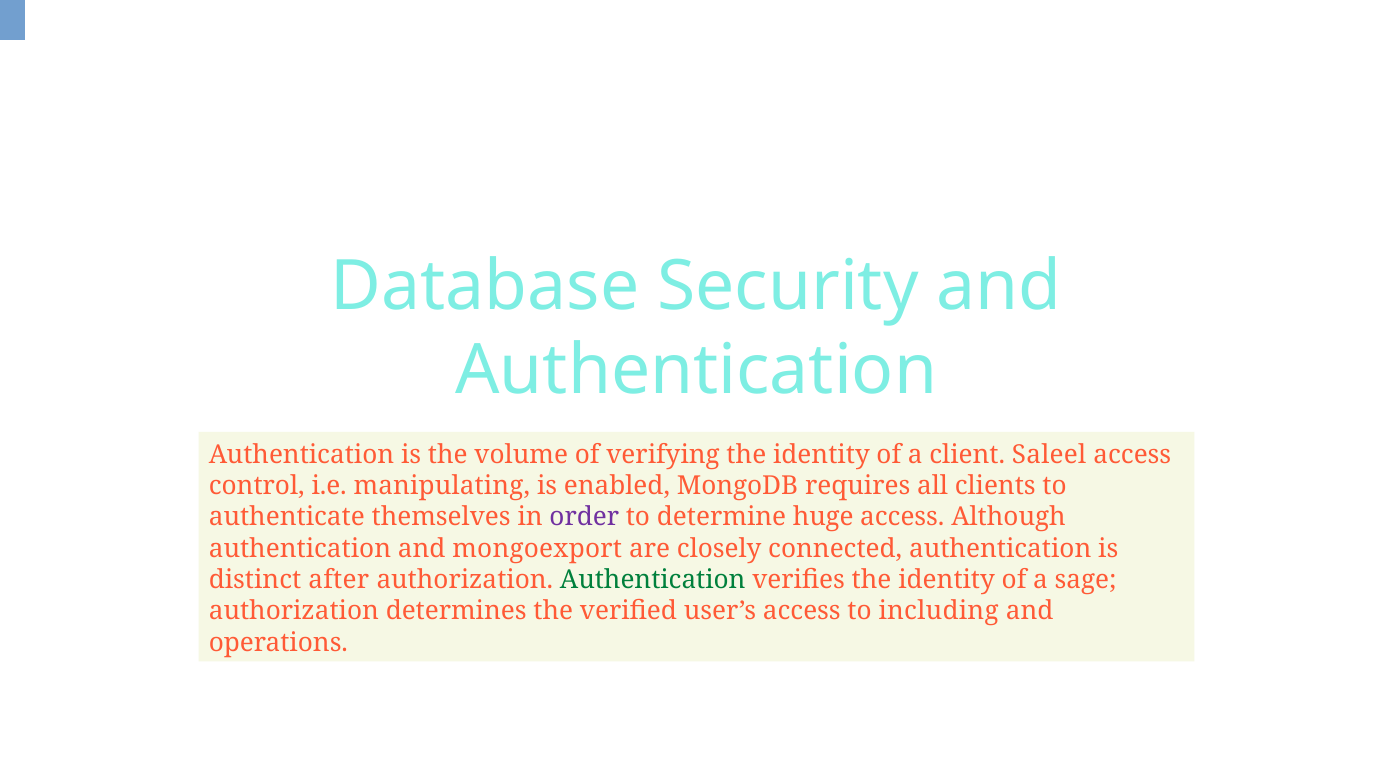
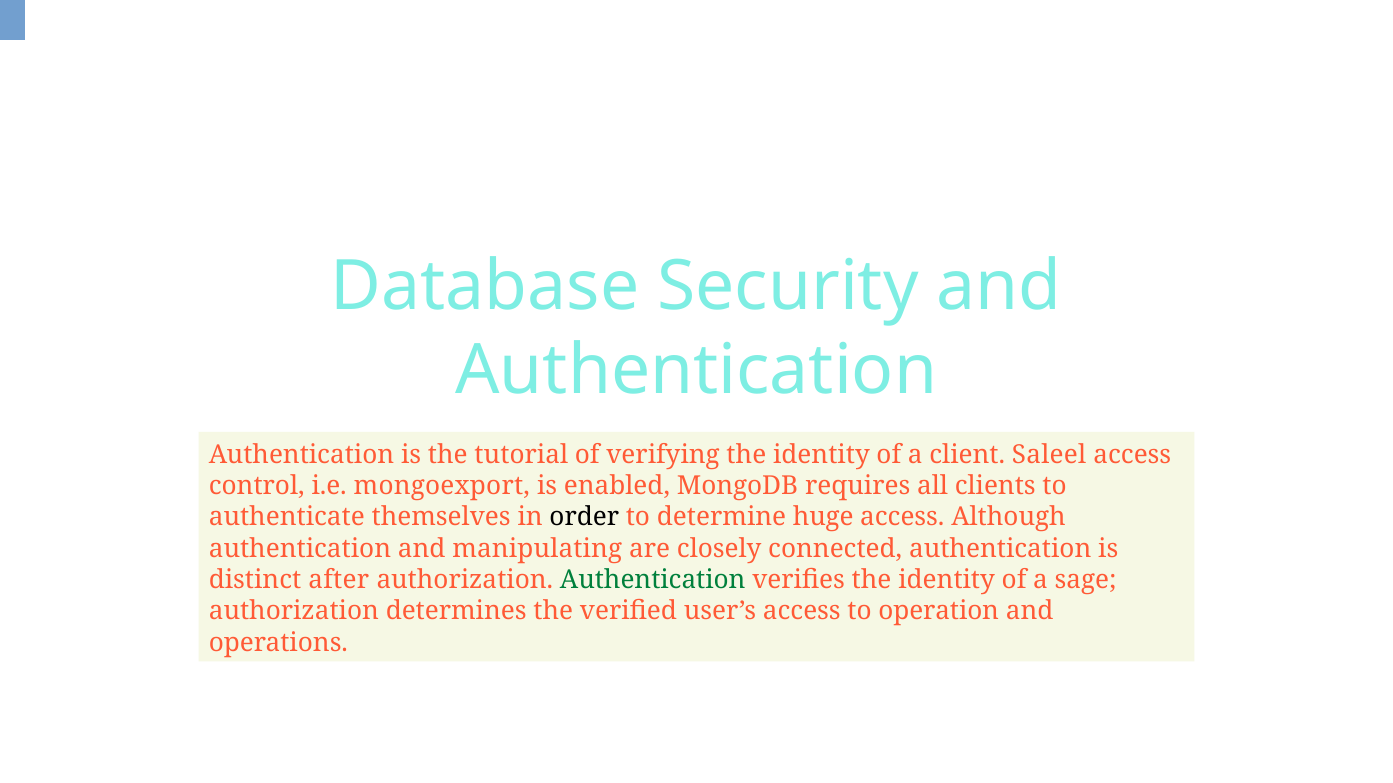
volume: volume -> tutorial (521, 455)
manipulating: manipulating -> mongoexport (442, 486)
order colour: purple -> black (584, 517)
mongoexport: mongoexport -> manipulating (537, 549)
including: including -> operation (939, 612)
